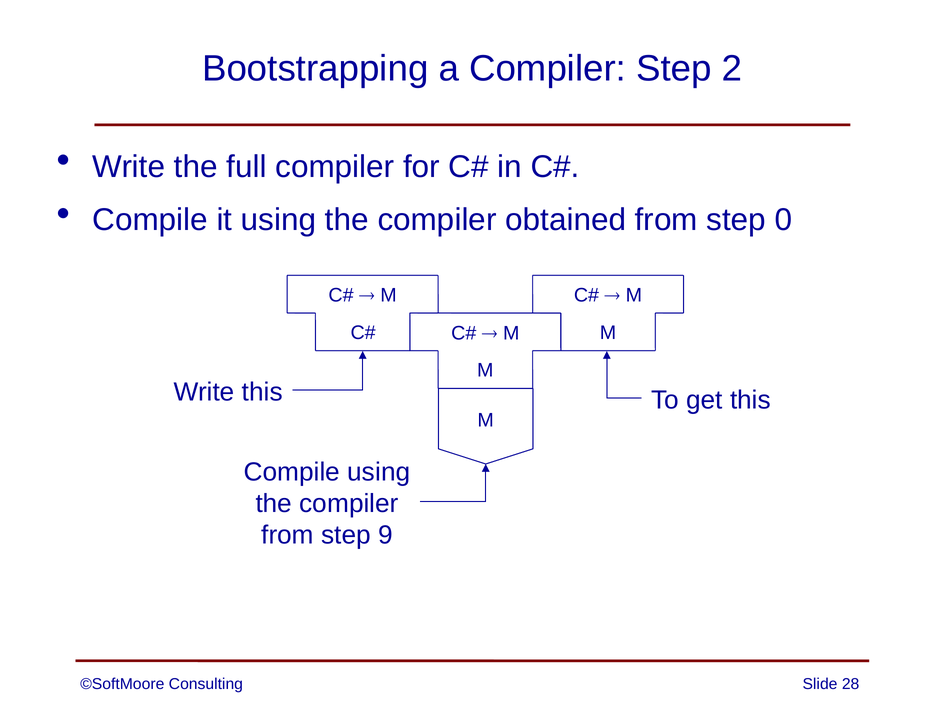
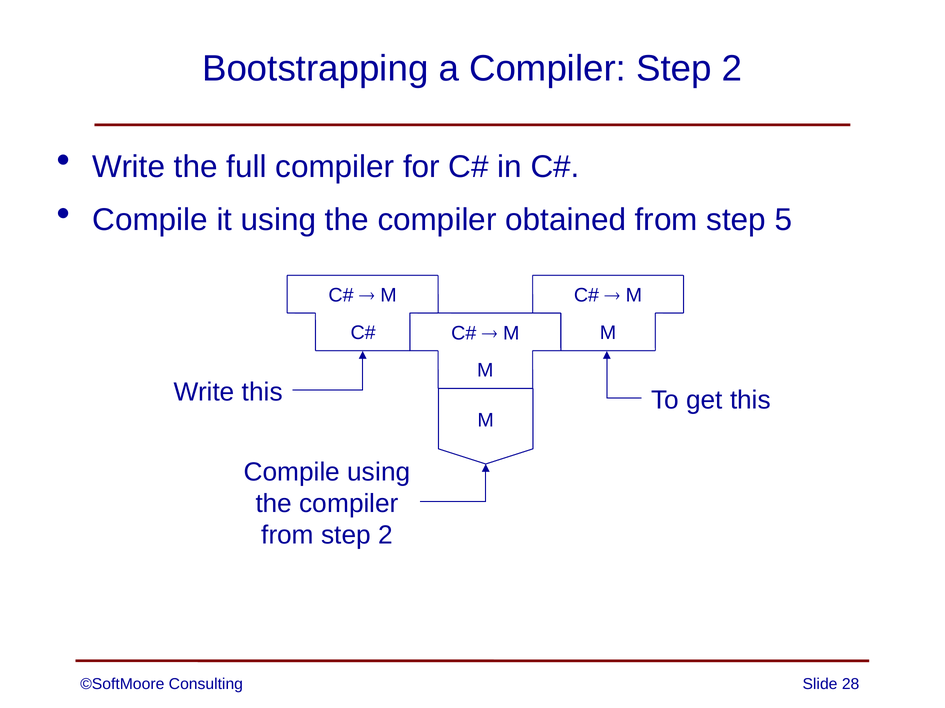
0: 0 -> 5 (783, 220)
from step 9: 9 -> 2 (385, 536)
